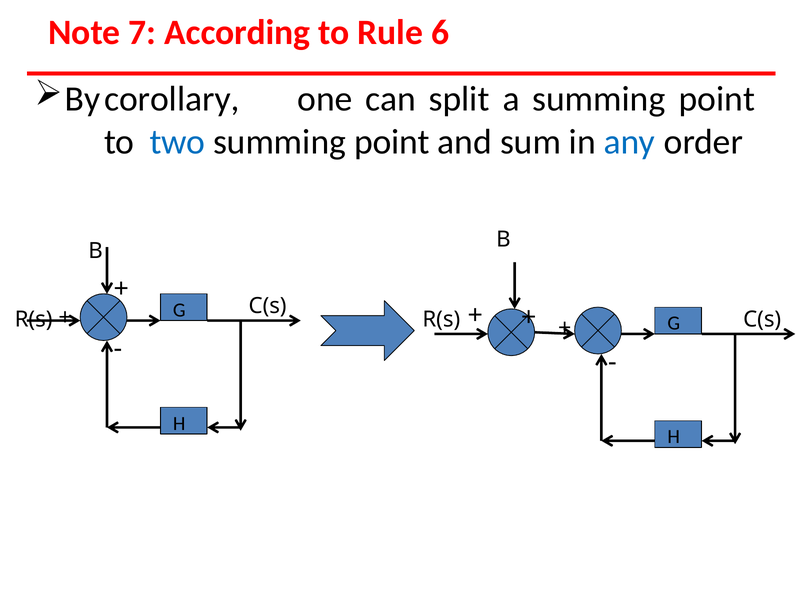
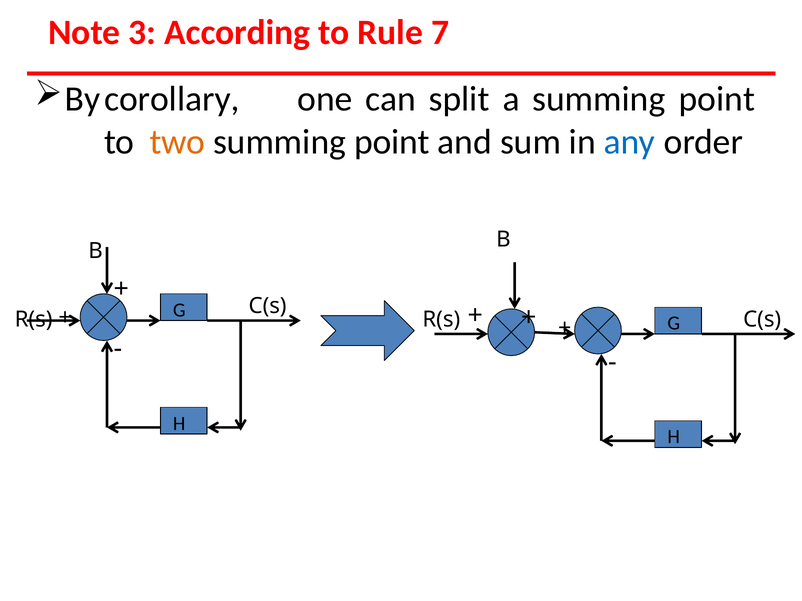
7: 7 -> 3 (142, 32)
6: 6 -> 7 (440, 32)
two colour: blue -> orange (177, 142)
